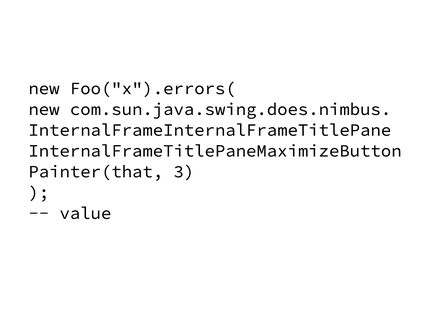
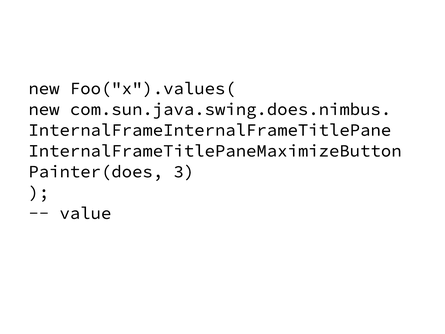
Foo("x").errors(: Foo("x").errors( -> Foo("x").values( (153, 88)
Painter(that: Painter(that -> Painter(does (96, 171)
